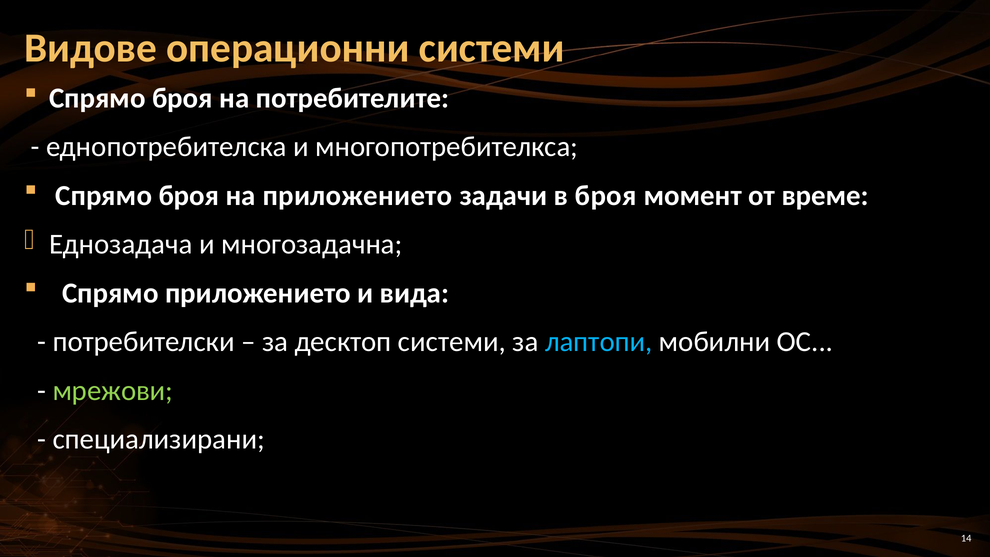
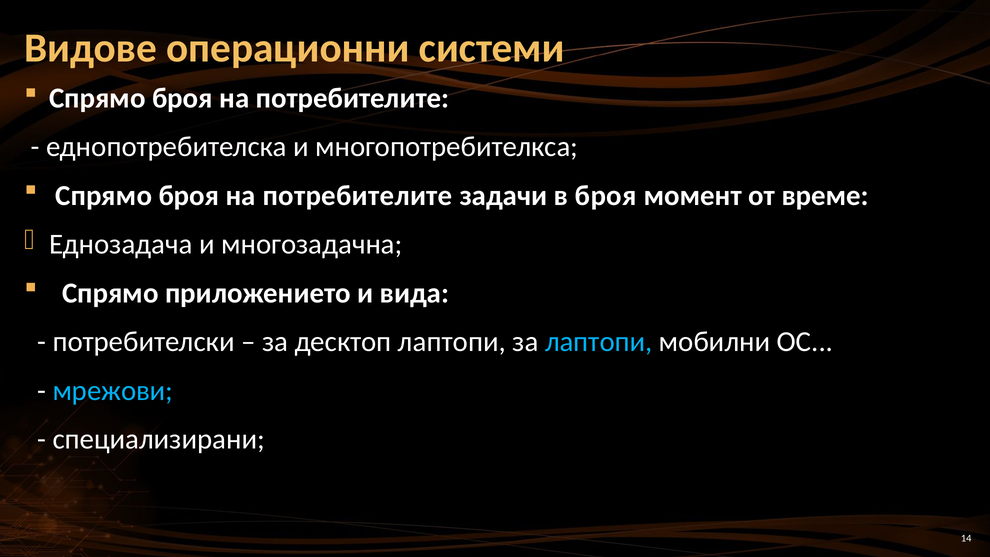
приложението: приложението -> потребителите (358, 196)
десктоп системи: системи -> лаптопи (452, 342)
мрежови colour: light green -> light blue (113, 390)
